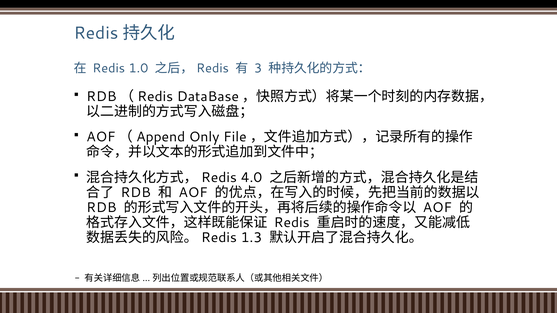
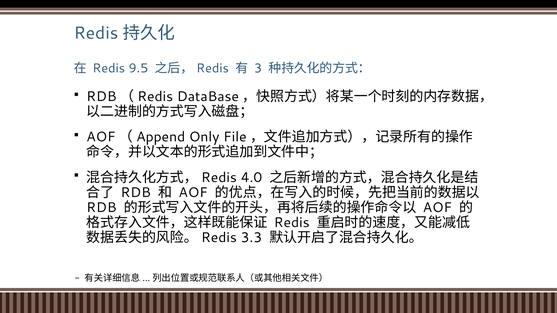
1.0: 1.0 -> 9.5 (138, 68)
1.3: 1.3 -> 3.3 (251, 238)
